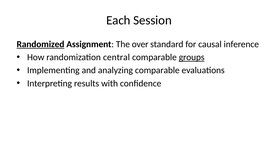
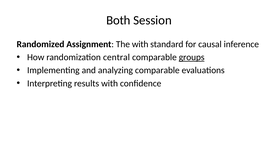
Each: Each -> Both (118, 20)
Randomized underline: present -> none (41, 44)
The over: over -> with (140, 44)
